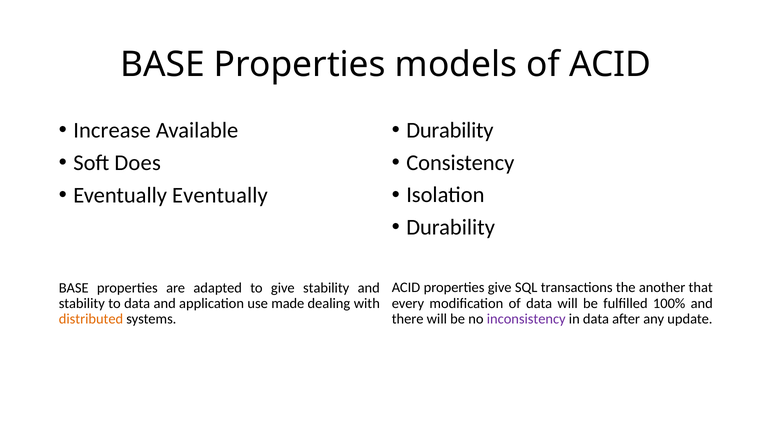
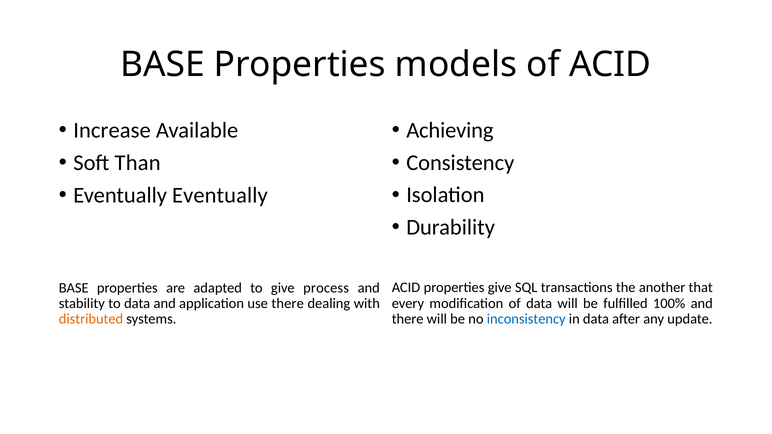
Durability: Durability -> Achieving (450, 130)
Does: Does -> Than (138, 163)
give stability: stability -> process (326, 288)
use made: made -> there (288, 304)
inconsistency colour: purple -> blue (526, 319)
